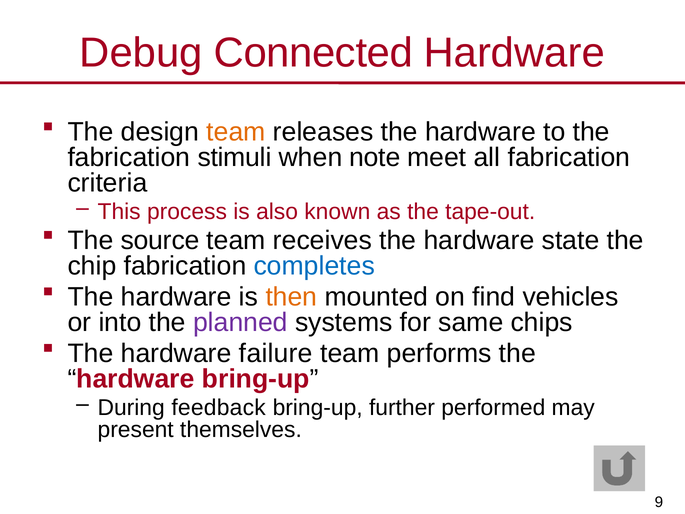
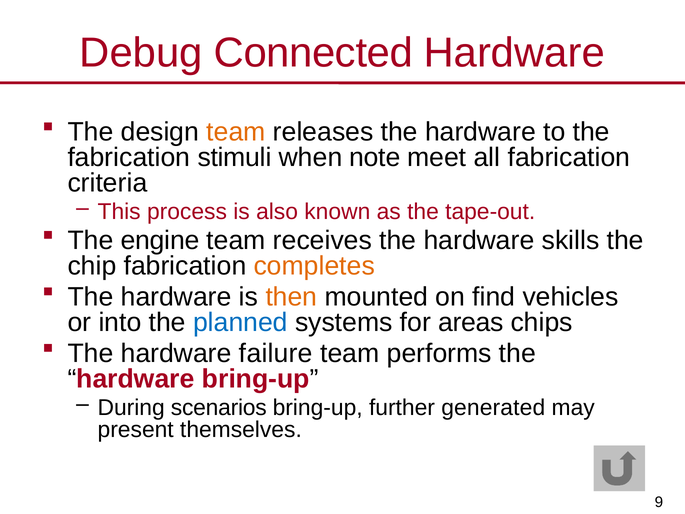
source: source -> engine (160, 240)
state: state -> skills (571, 240)
completes colour: blue -> orange (314, 266)
planned colour: purple -> blue (240, 322)
same: same -> areas (471, 322)
feedback: feedback -> scenarios (219, 407)
performed: performed -> generated (493, 407)
